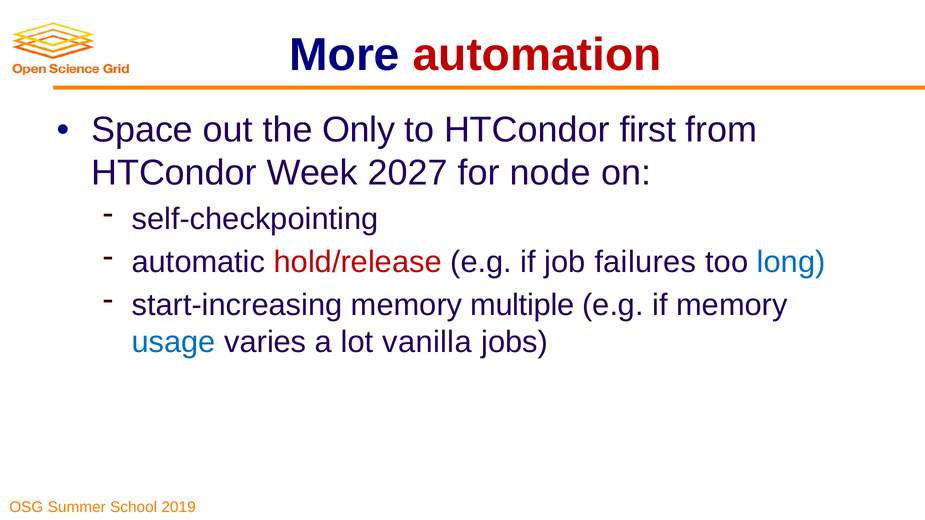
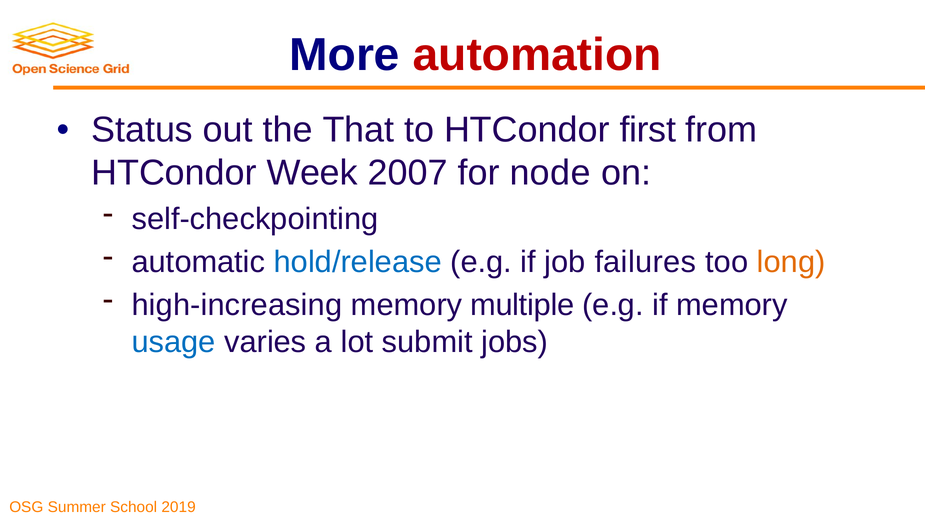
Space: Space -> Status (142, 130)
Only: Only -> That (358, 130)
2027: 2027 -> 2007 (408, 173)
hold/release colour: red -> blue (358, 262)
long colour: blue -> orange (791, 262)
start-increasing: start-increasing -> high-increasing (237, 305)
vanilla: vanilla -> submit (427, 342)
